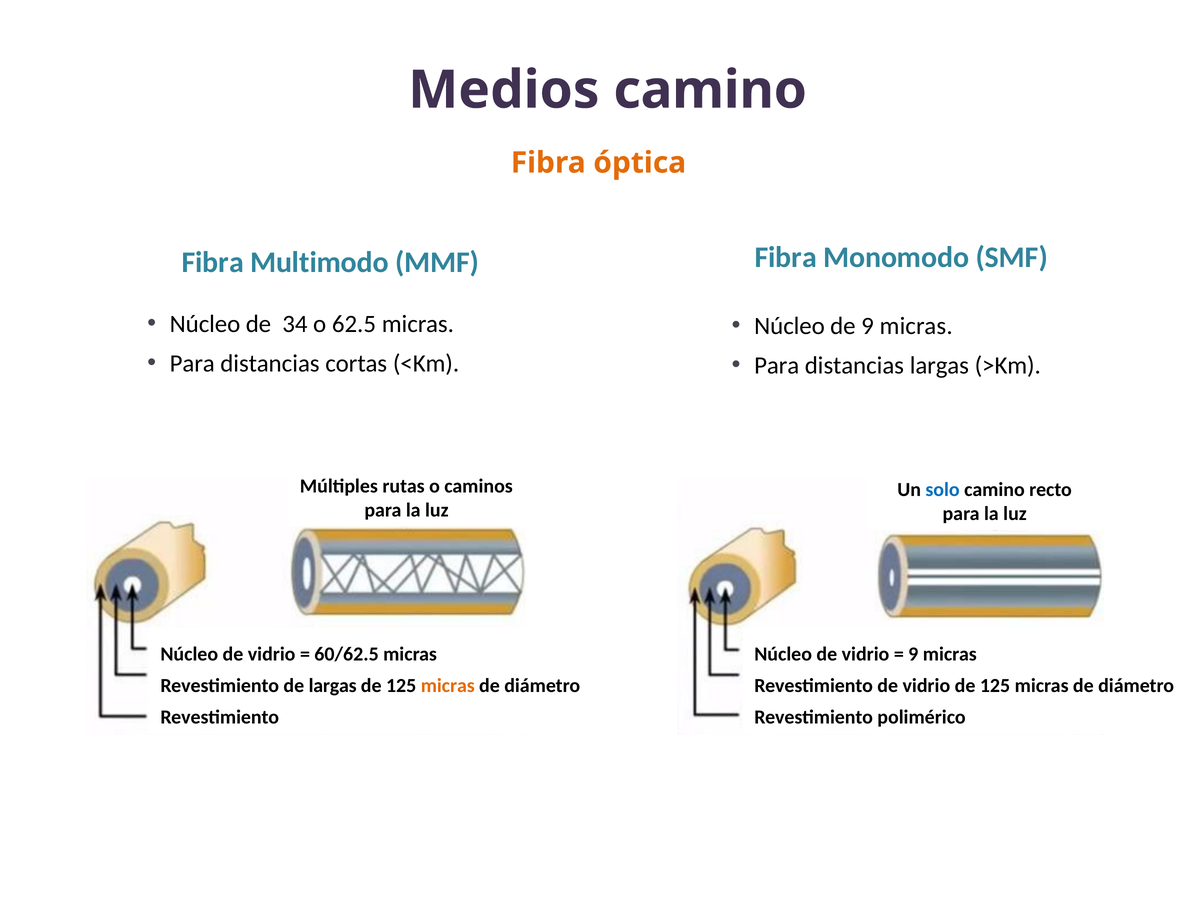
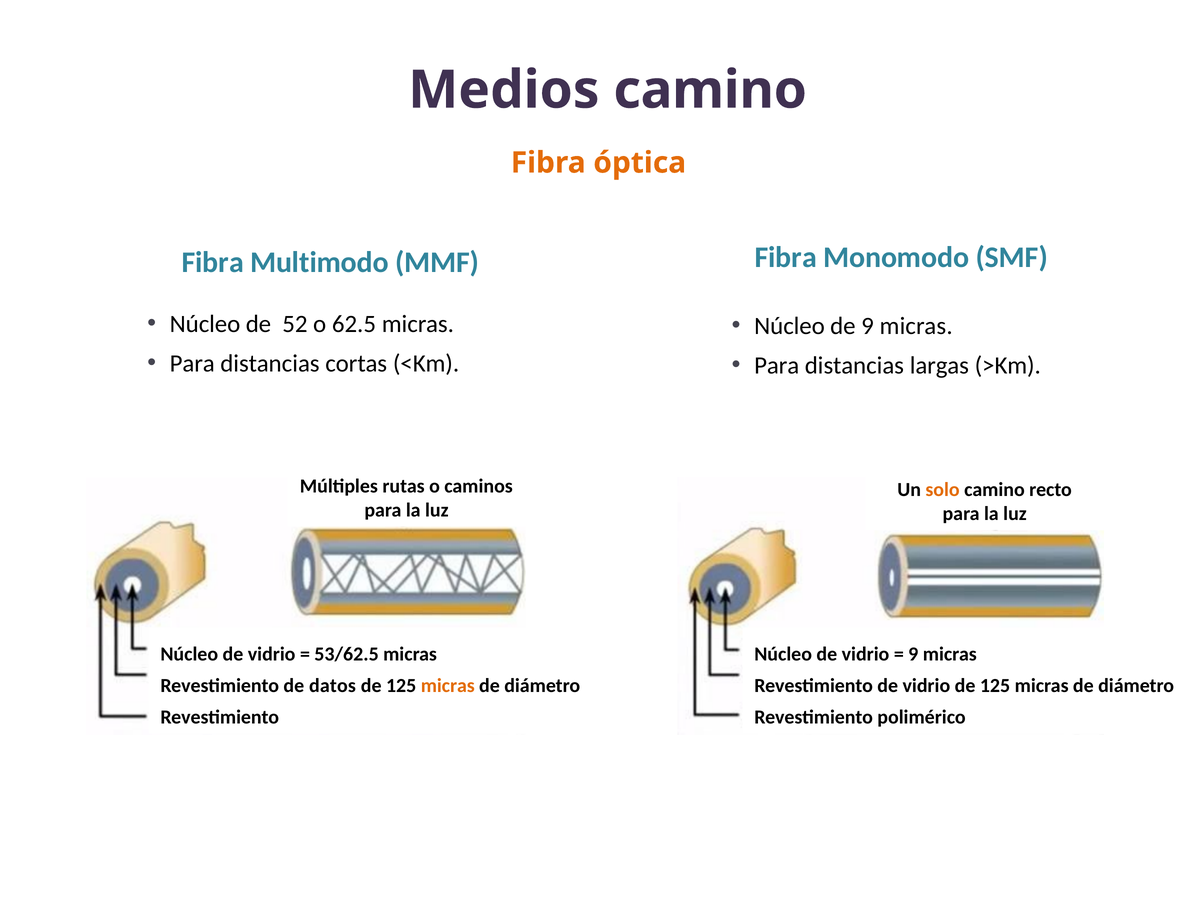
34: 34 -> 52 (295, 324)
solo colour: blue -> orange (943, 490)
60/62.5: 60/62.5 -> 53/62.5 (347, 655)
de largas: largas -> datos (332, 686)
